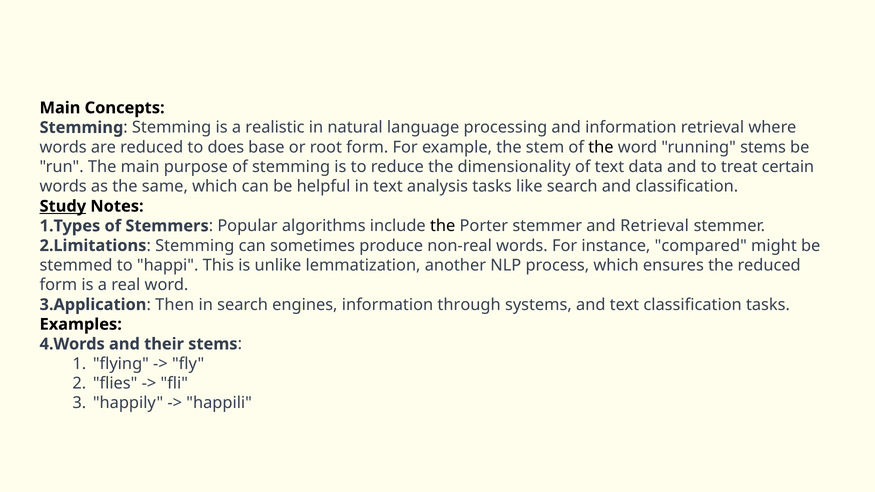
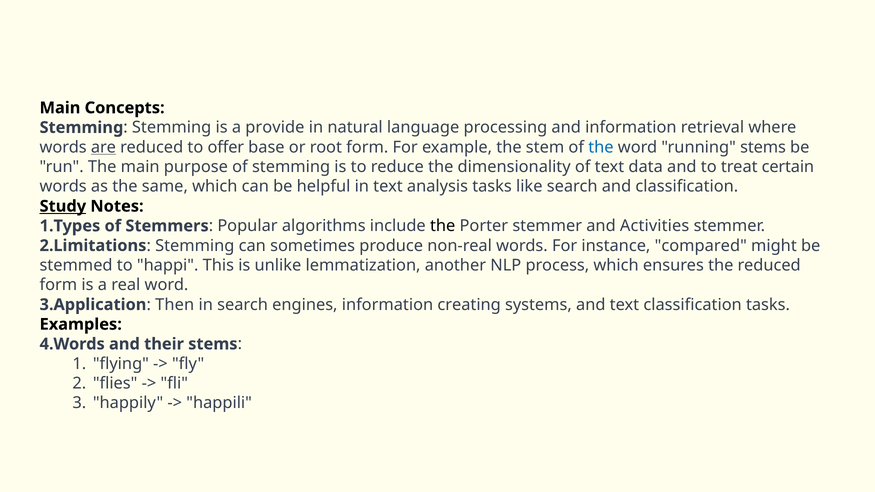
realistic: realistic -> provide (275, 128)
are underline: none -> present (103, 147)
does: does -> offer (226, 147)
the colour: black -> blue (601, 147)
and Retrieval: Retrieval -> Activities (655, 226)
through: through -> creating (469, 305)
